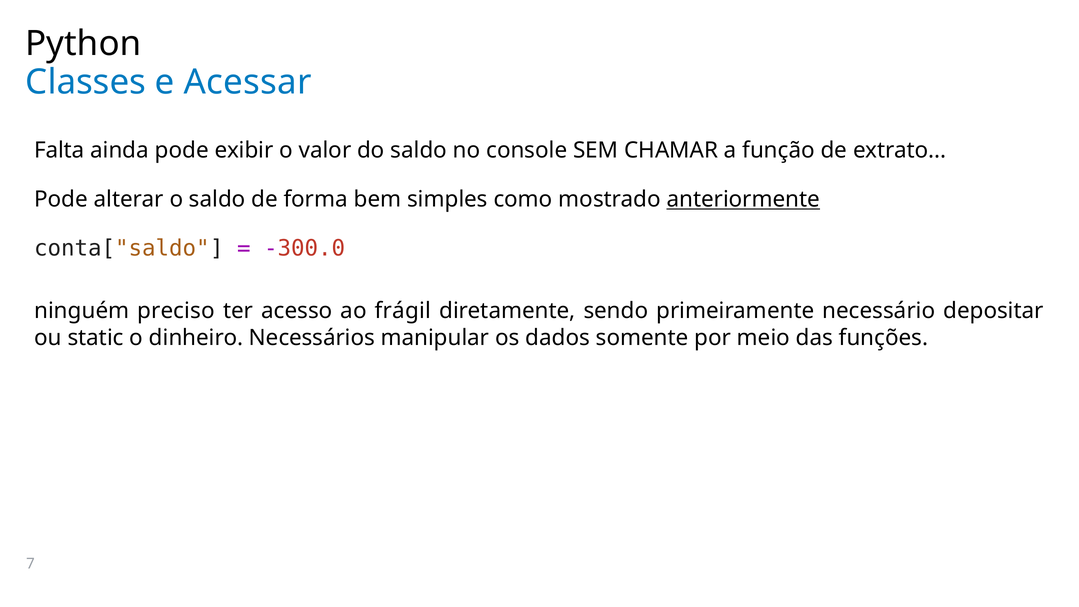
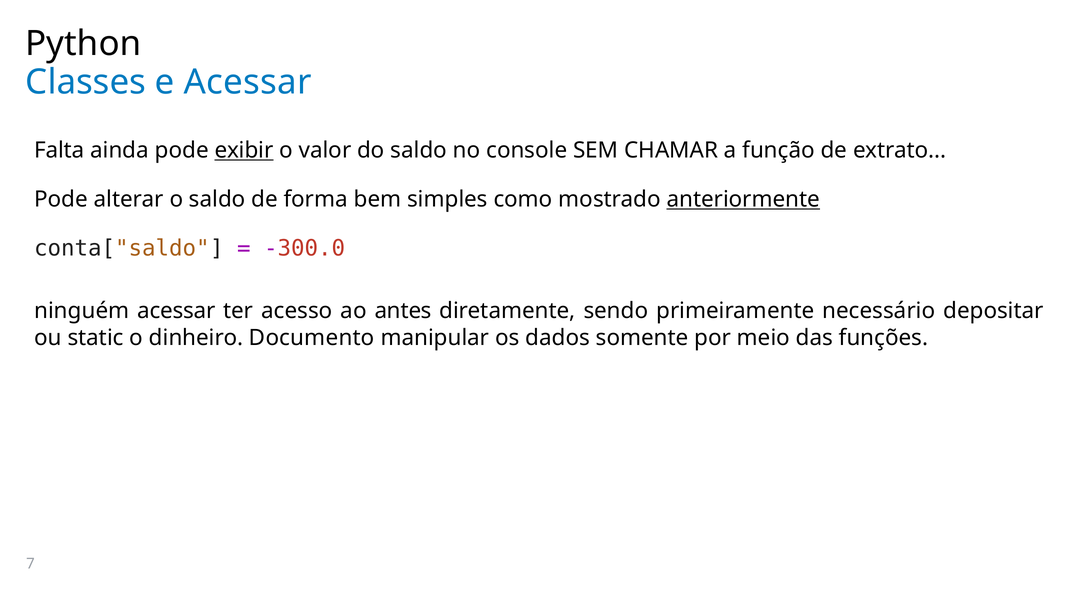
exibir underline: none -> present (244, 150)
ninguém preciso: preciso -> acessar (176, 311)
frágil: frágil -> antes (403, 311)
Necessários: Necessários -> Documento (312, 338)
